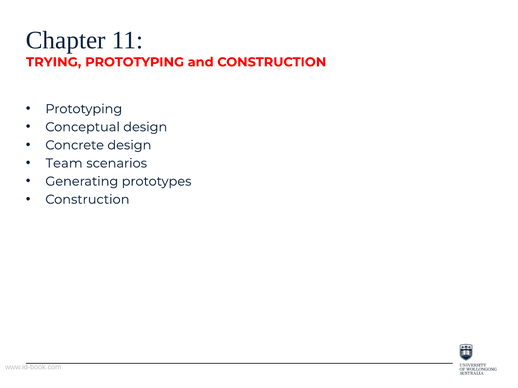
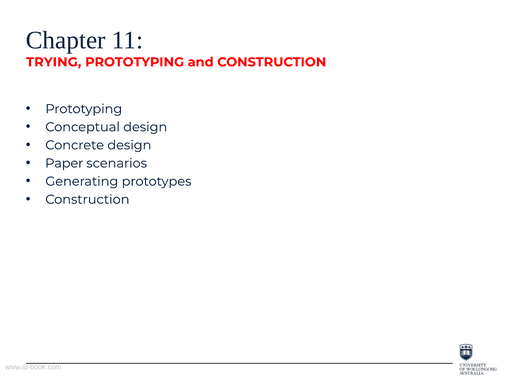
Team: Team -> Paper (64, 163)
